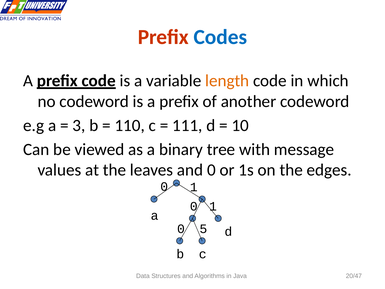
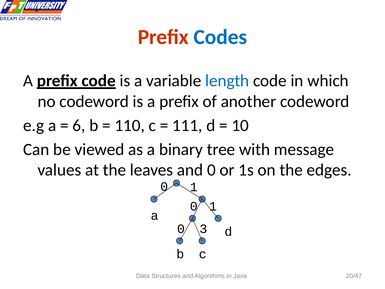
length colour: orange -> blue (227, 81)
3: 3 -> 6 (79, 125)
5: 5 -> 3 (203, 229)
